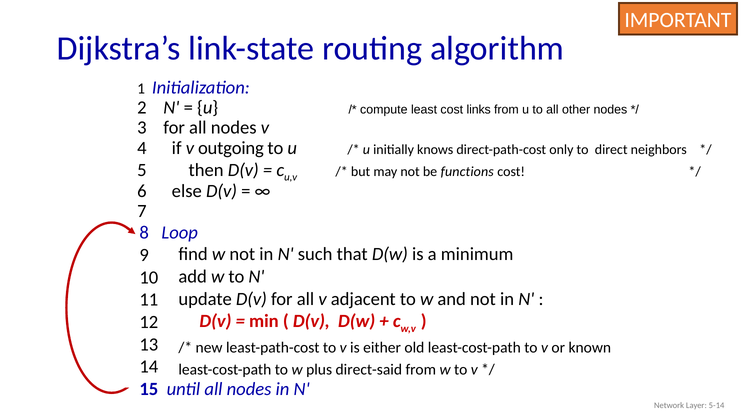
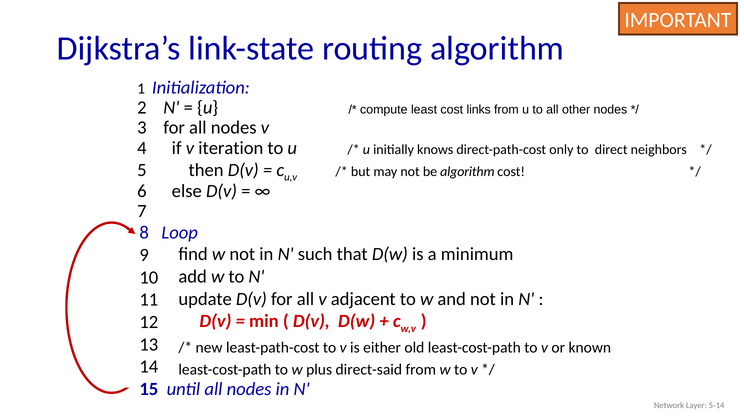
outgoing: outgoing -> iteration (231, 148)
be functions: functions -> algorithm (467, 172)
